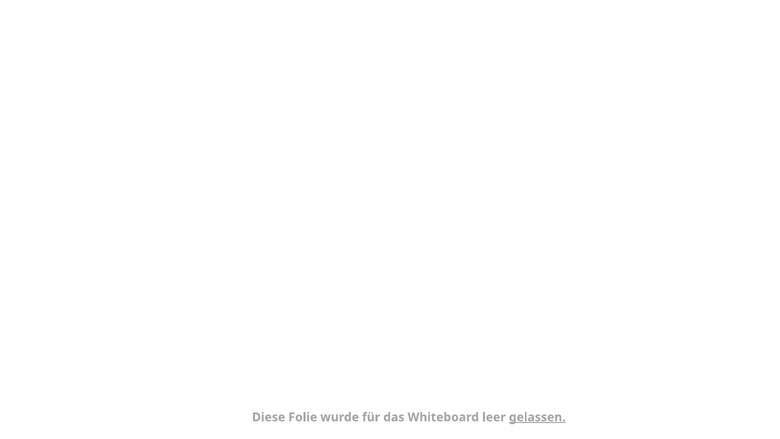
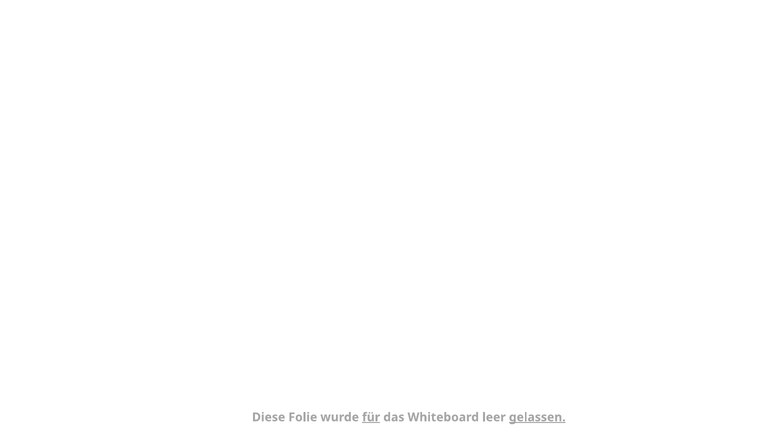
für underline: none -> present (371, 417)
